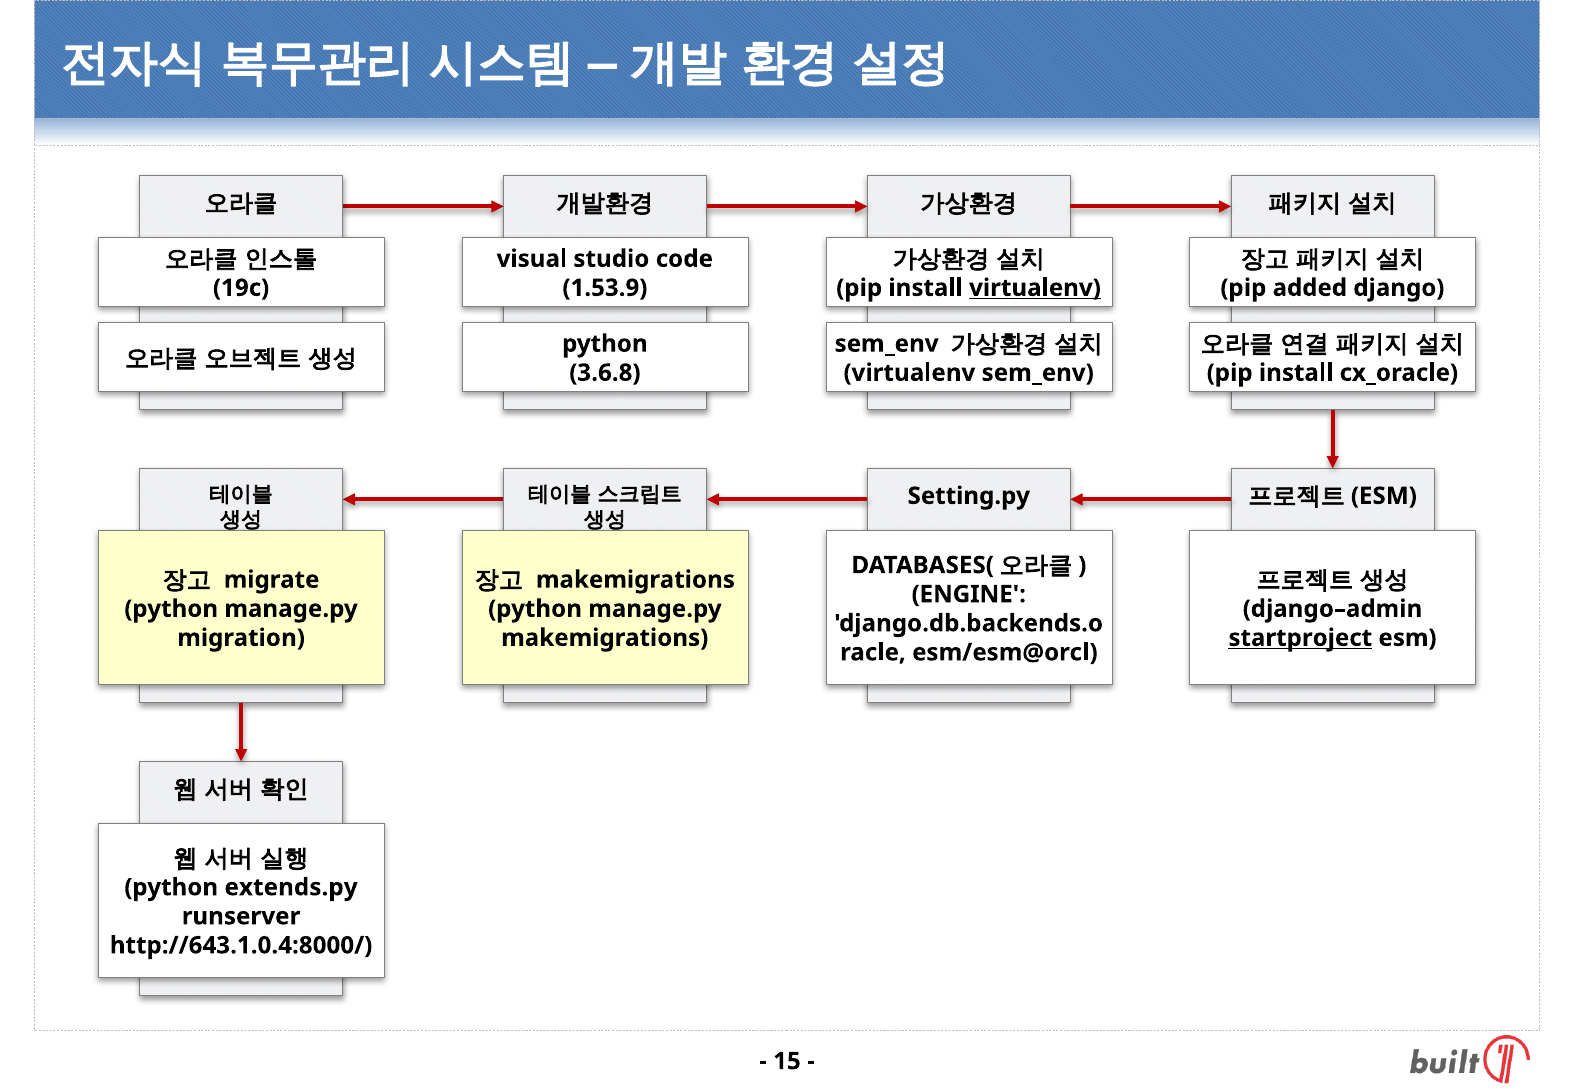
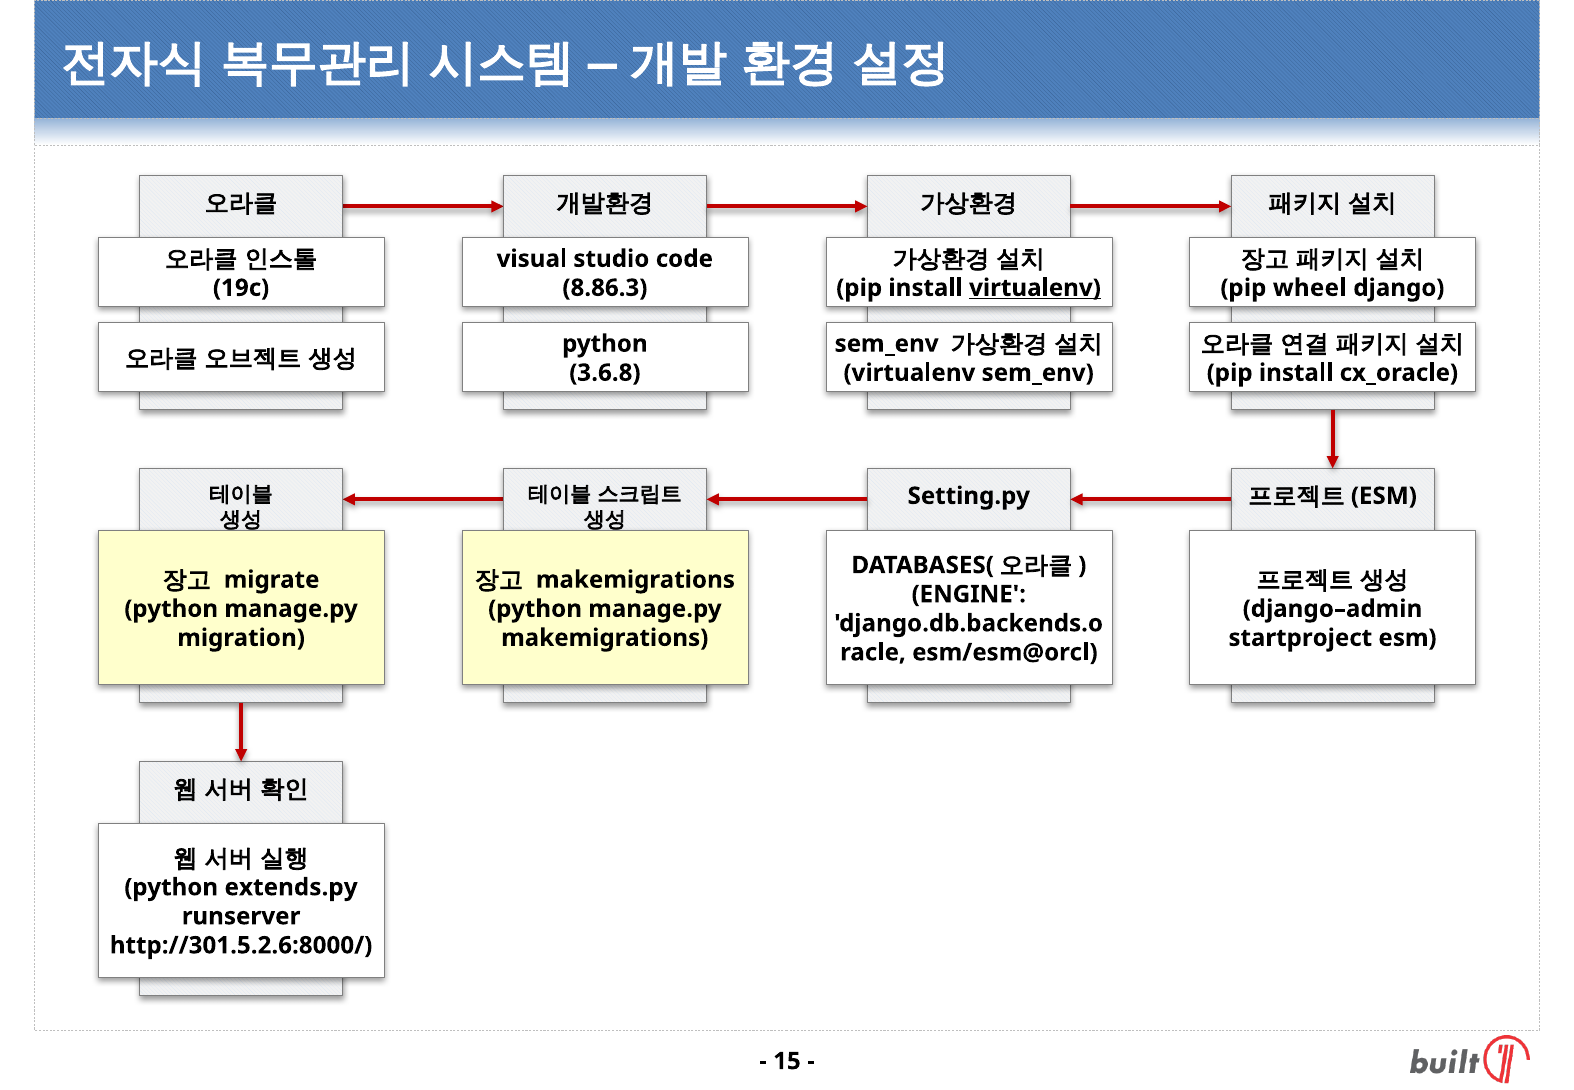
1.53.9: 1.53.9 -> 8.86.3 (605, 288)
added: added -> wheel (1310, 288)
startproject underline: present -> none (1300, 638)
http://643.1.0.4:8000/: http://643.1.0.4:8000/ -> http://301.5.2.6:8000/ (241, 945)
